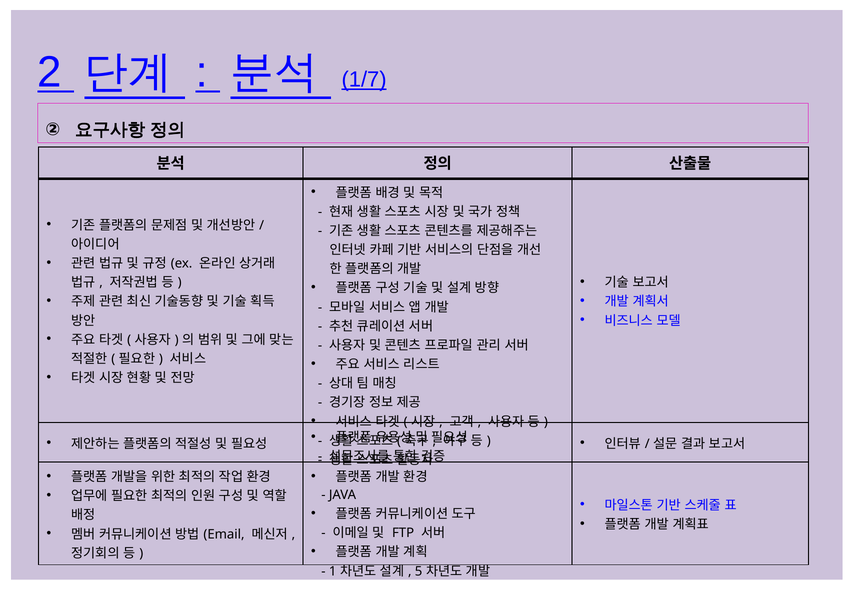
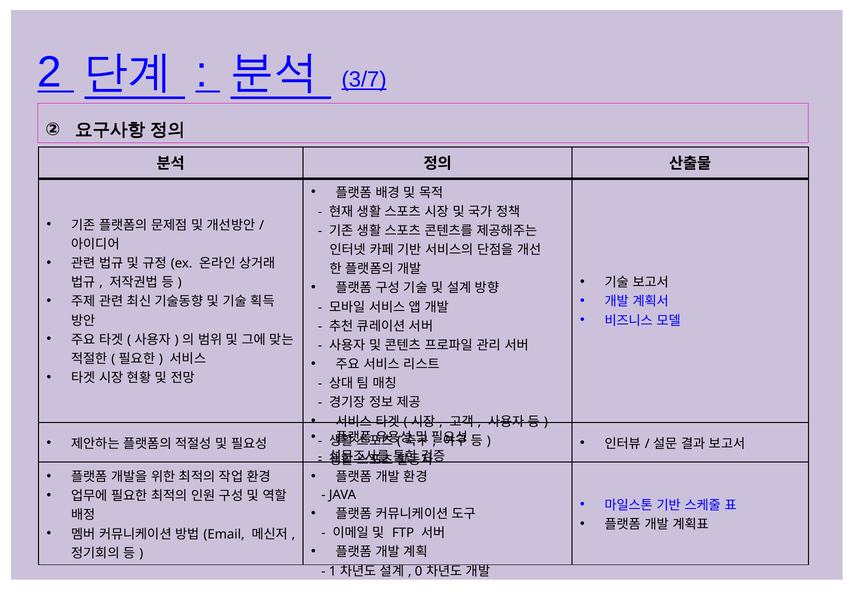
1/7: 1/7 -> 3/7 (364, 80)
5: 5 -> 0 (419, 571)
